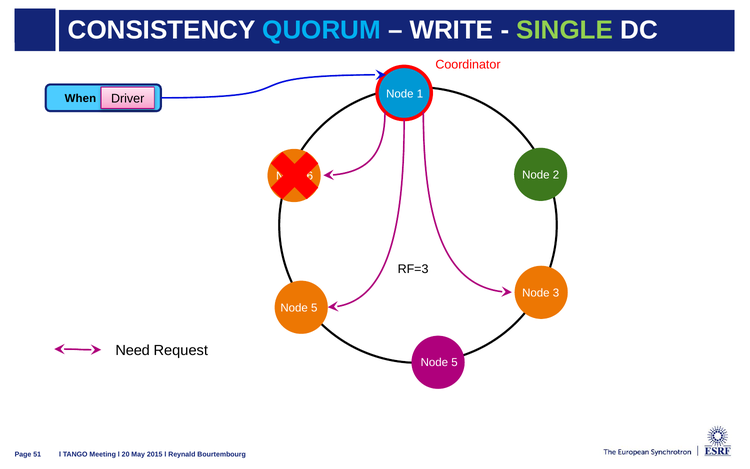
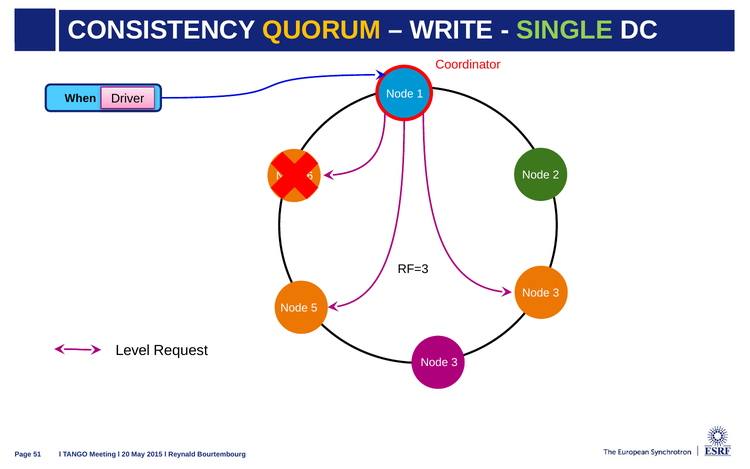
QUORUM colour: light blue -> yellow (322, 30)
Need: Need -> Level (133, 350)
5: 5 -> 3 (454, 362)
